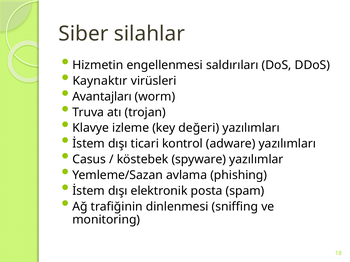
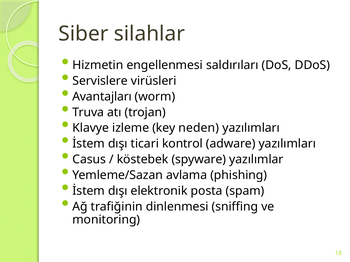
Kaynaktır: Kaynaktır -> Servislere (100, 81)
değeri: değeri -> neden (199, 128)
